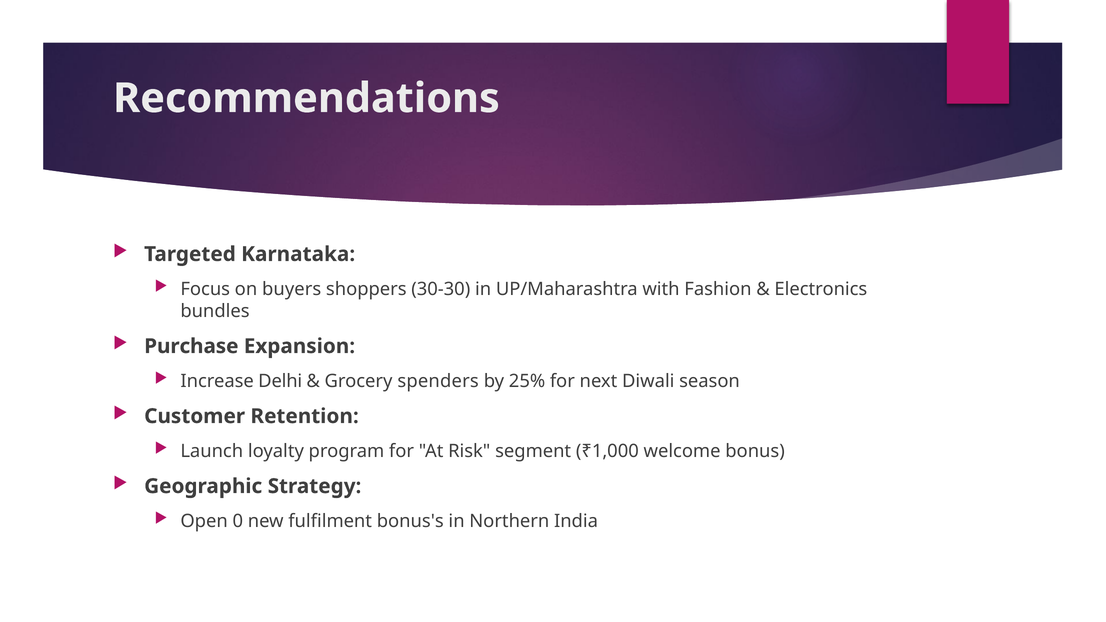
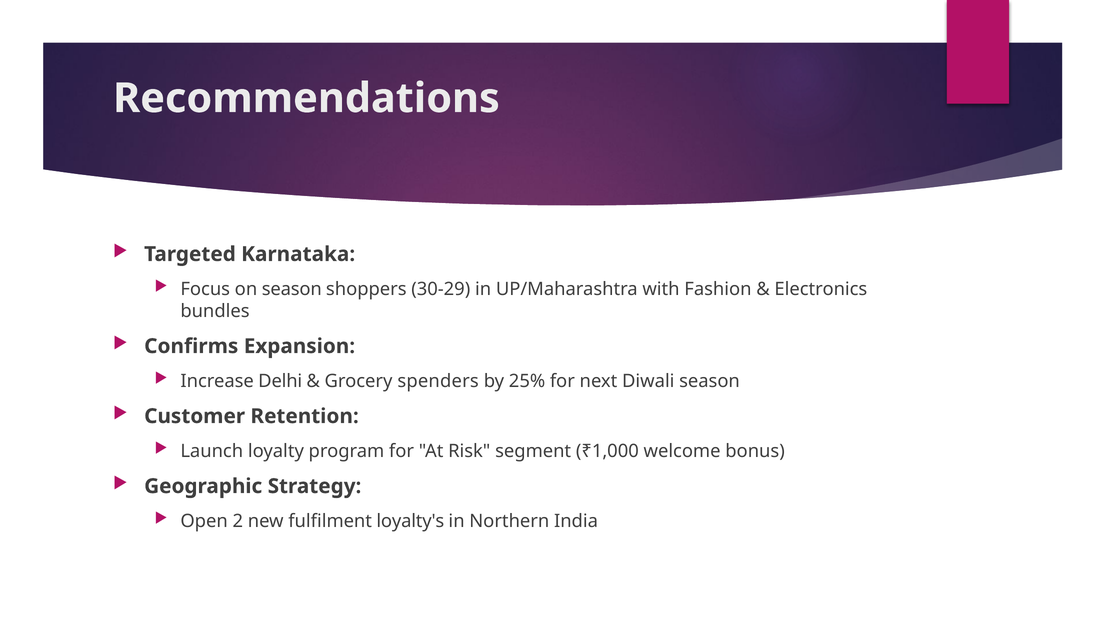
on buyers: buyers -> season (292, 289)
30-30: 30-30 -> 30-29 (441, 289)
Purchase: Purchase -> Confirms (191, 346)
0: 0 -> 2 (238, 521)
bonus's: bonus's -> loyalty's (410, 521)
